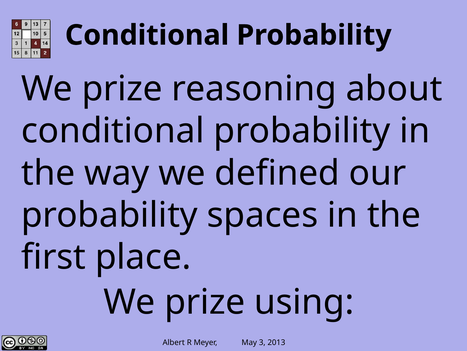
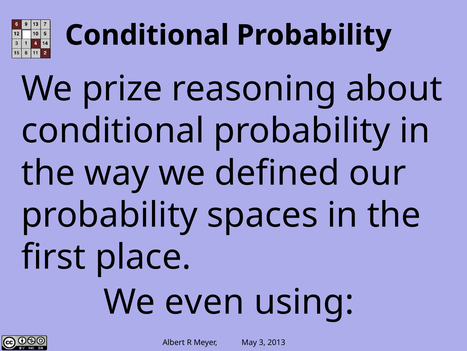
prize: prize -> even (205, 302)
